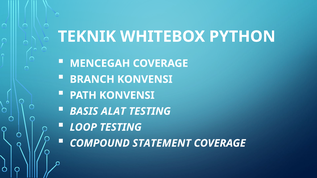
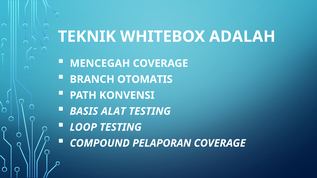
PYTHON: PYTHON -> ADALAH (242, 37)
BRANCH KONVENSI: KONVENSI -> OTOMATIS (145, 79)
STATEMENT: STATEMENT -> PELAPORAN (162, 143)
